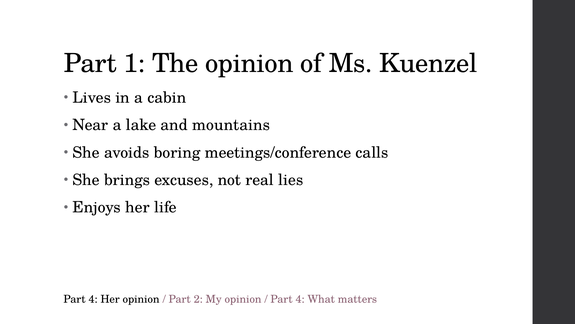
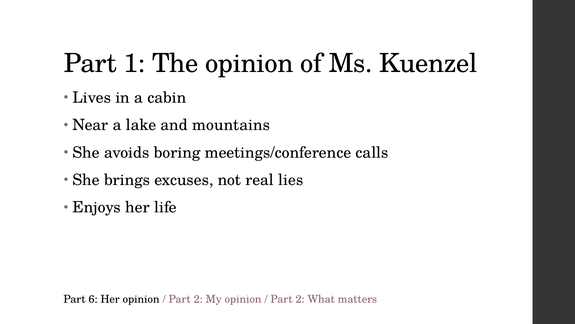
4: 4 -> 6 (93, 299)
4: 4 -> 2 (300, 299)
